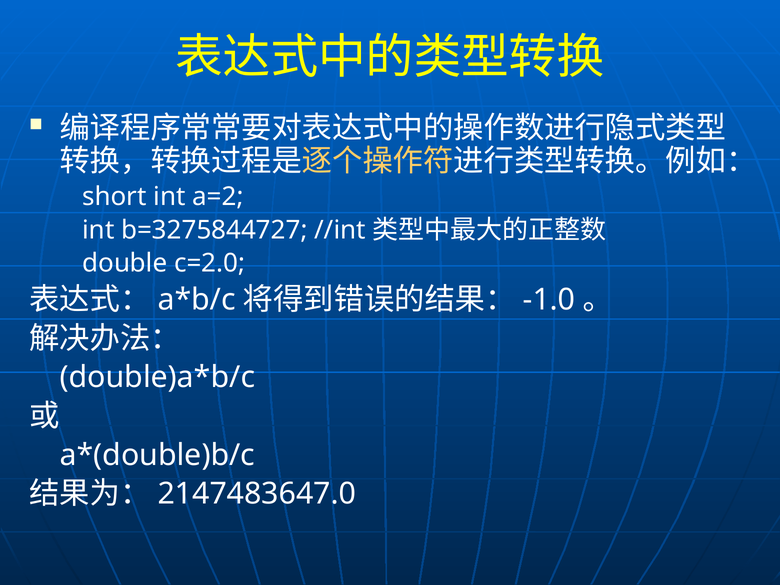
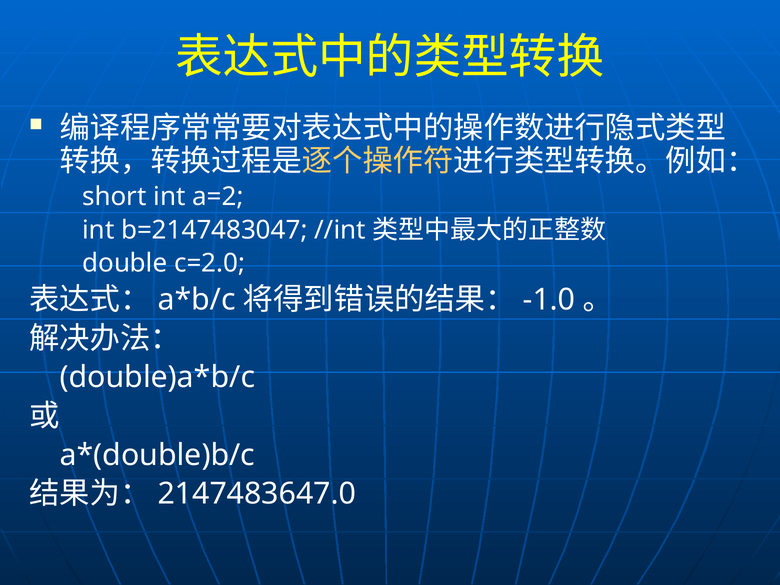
b=3275844727: b=3275844727 -> b=2147483047 (214, 230)
